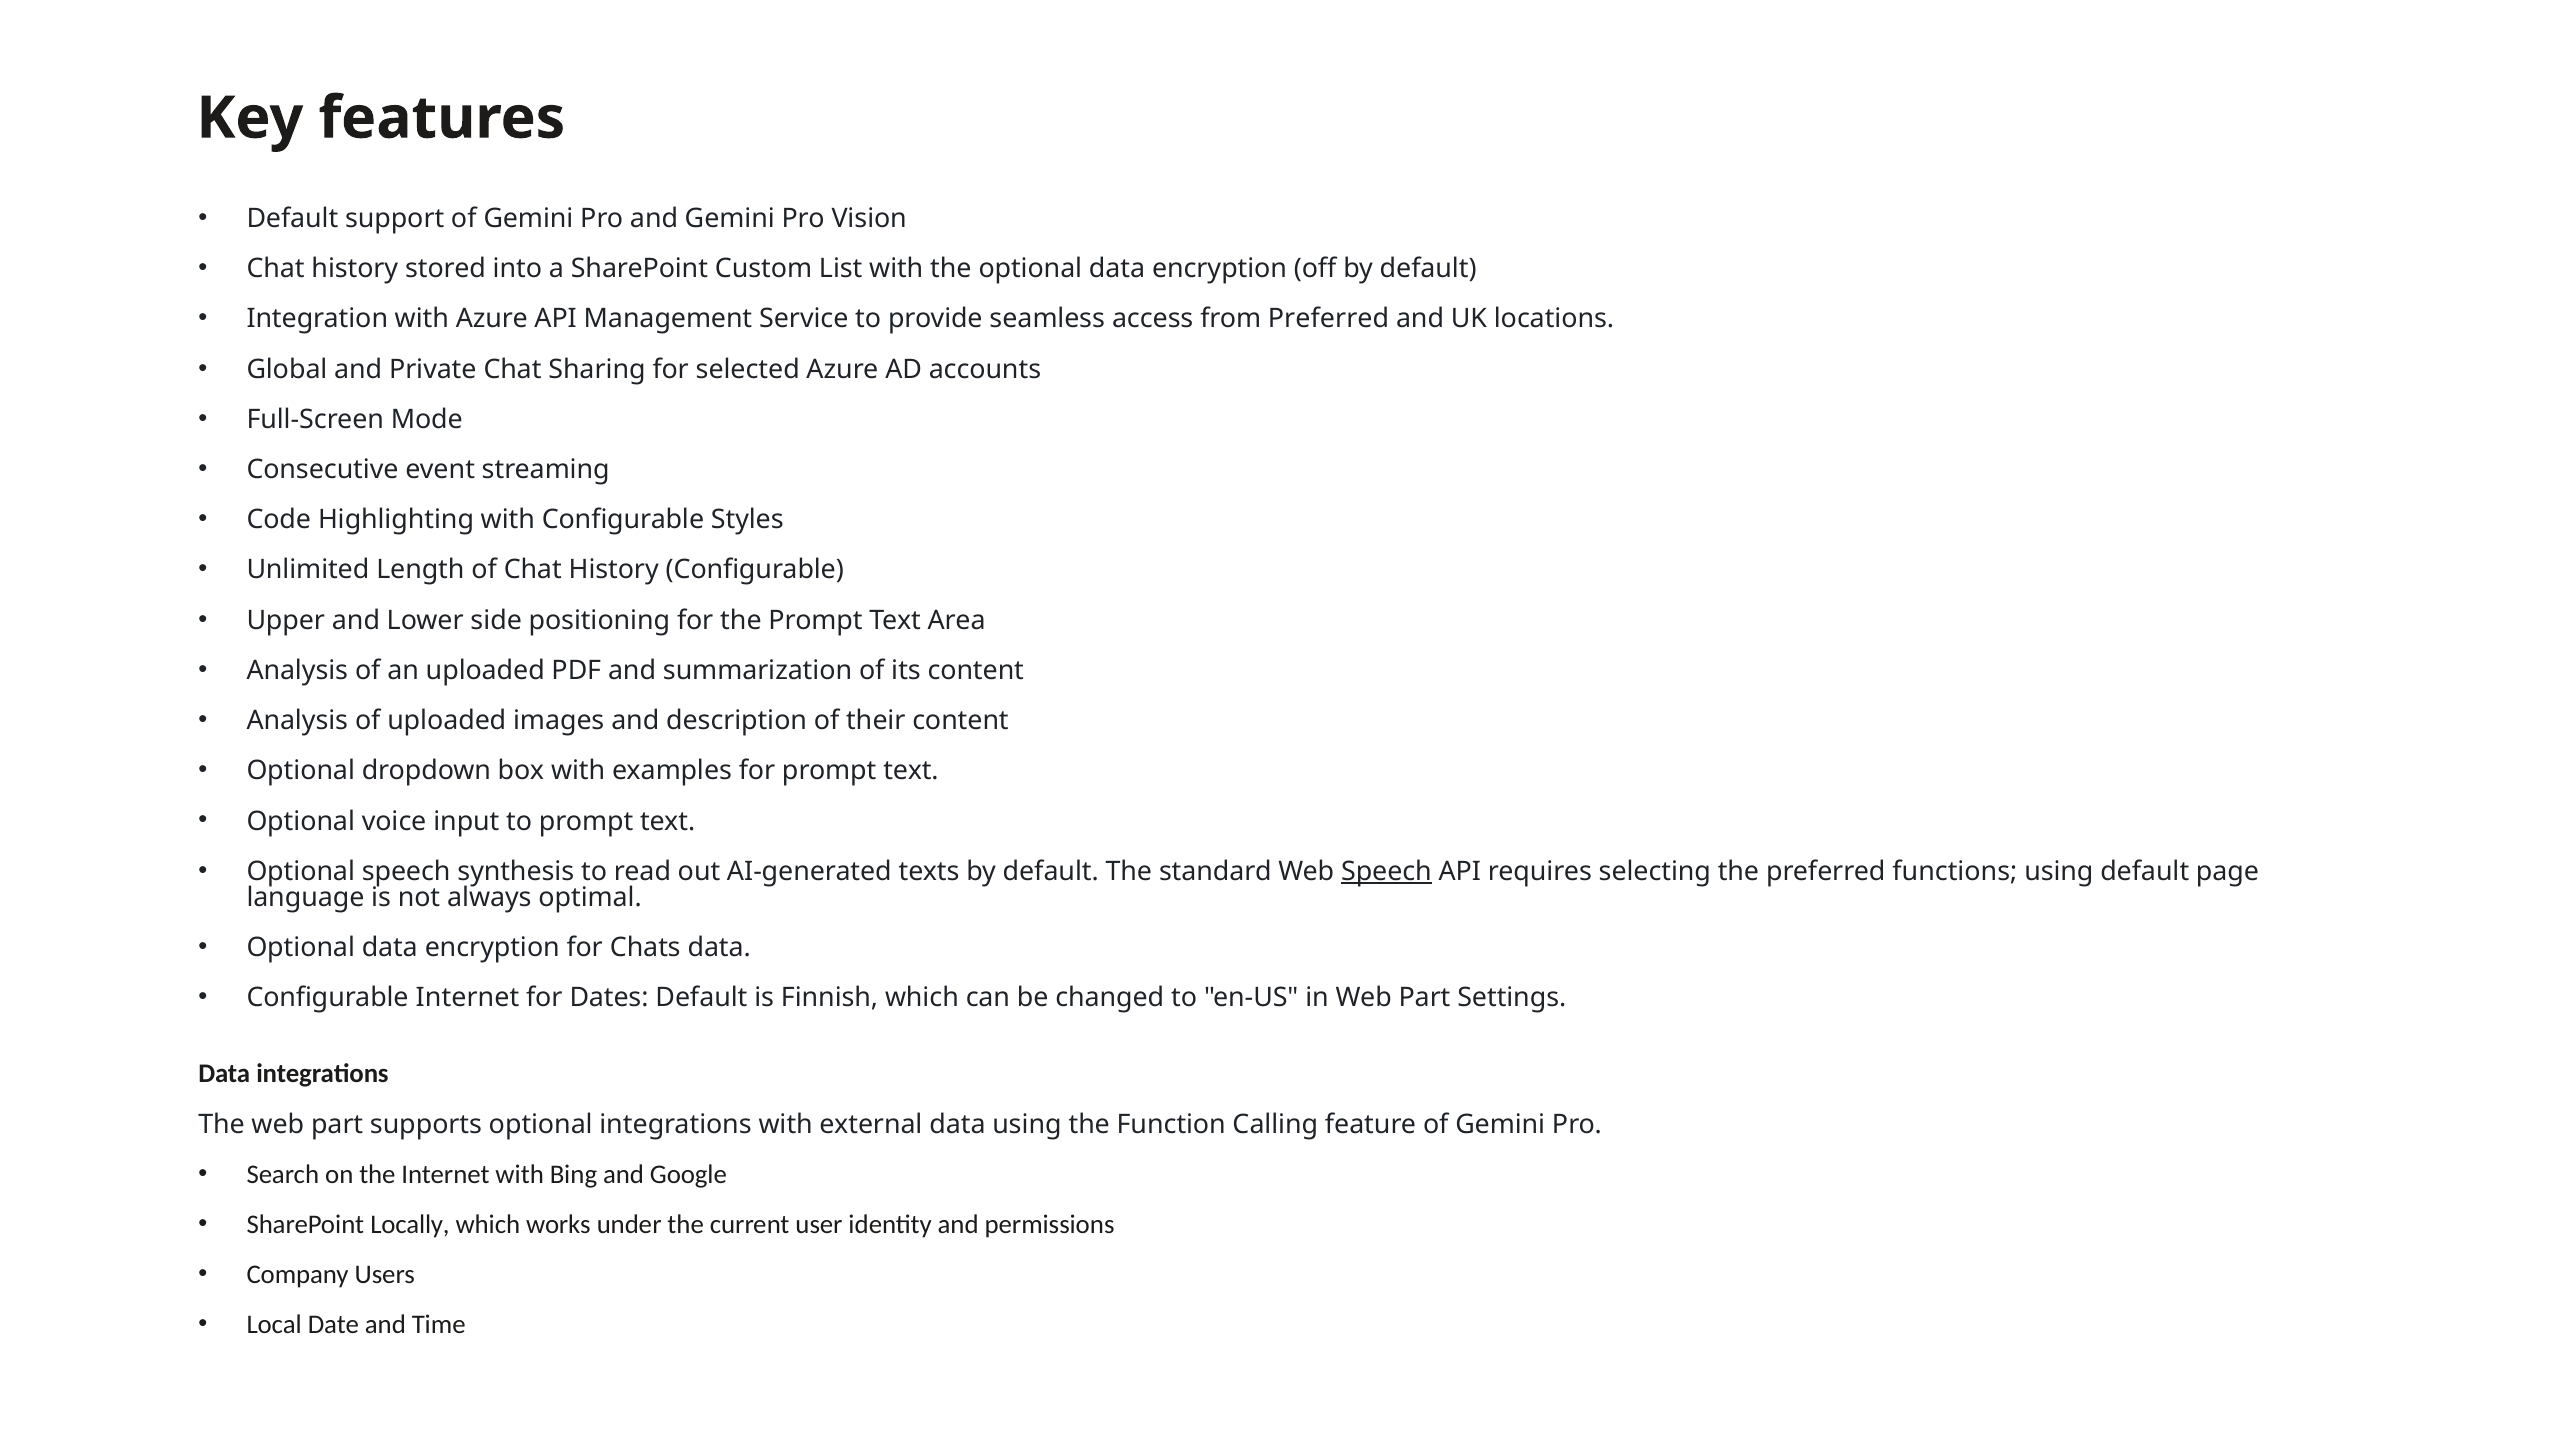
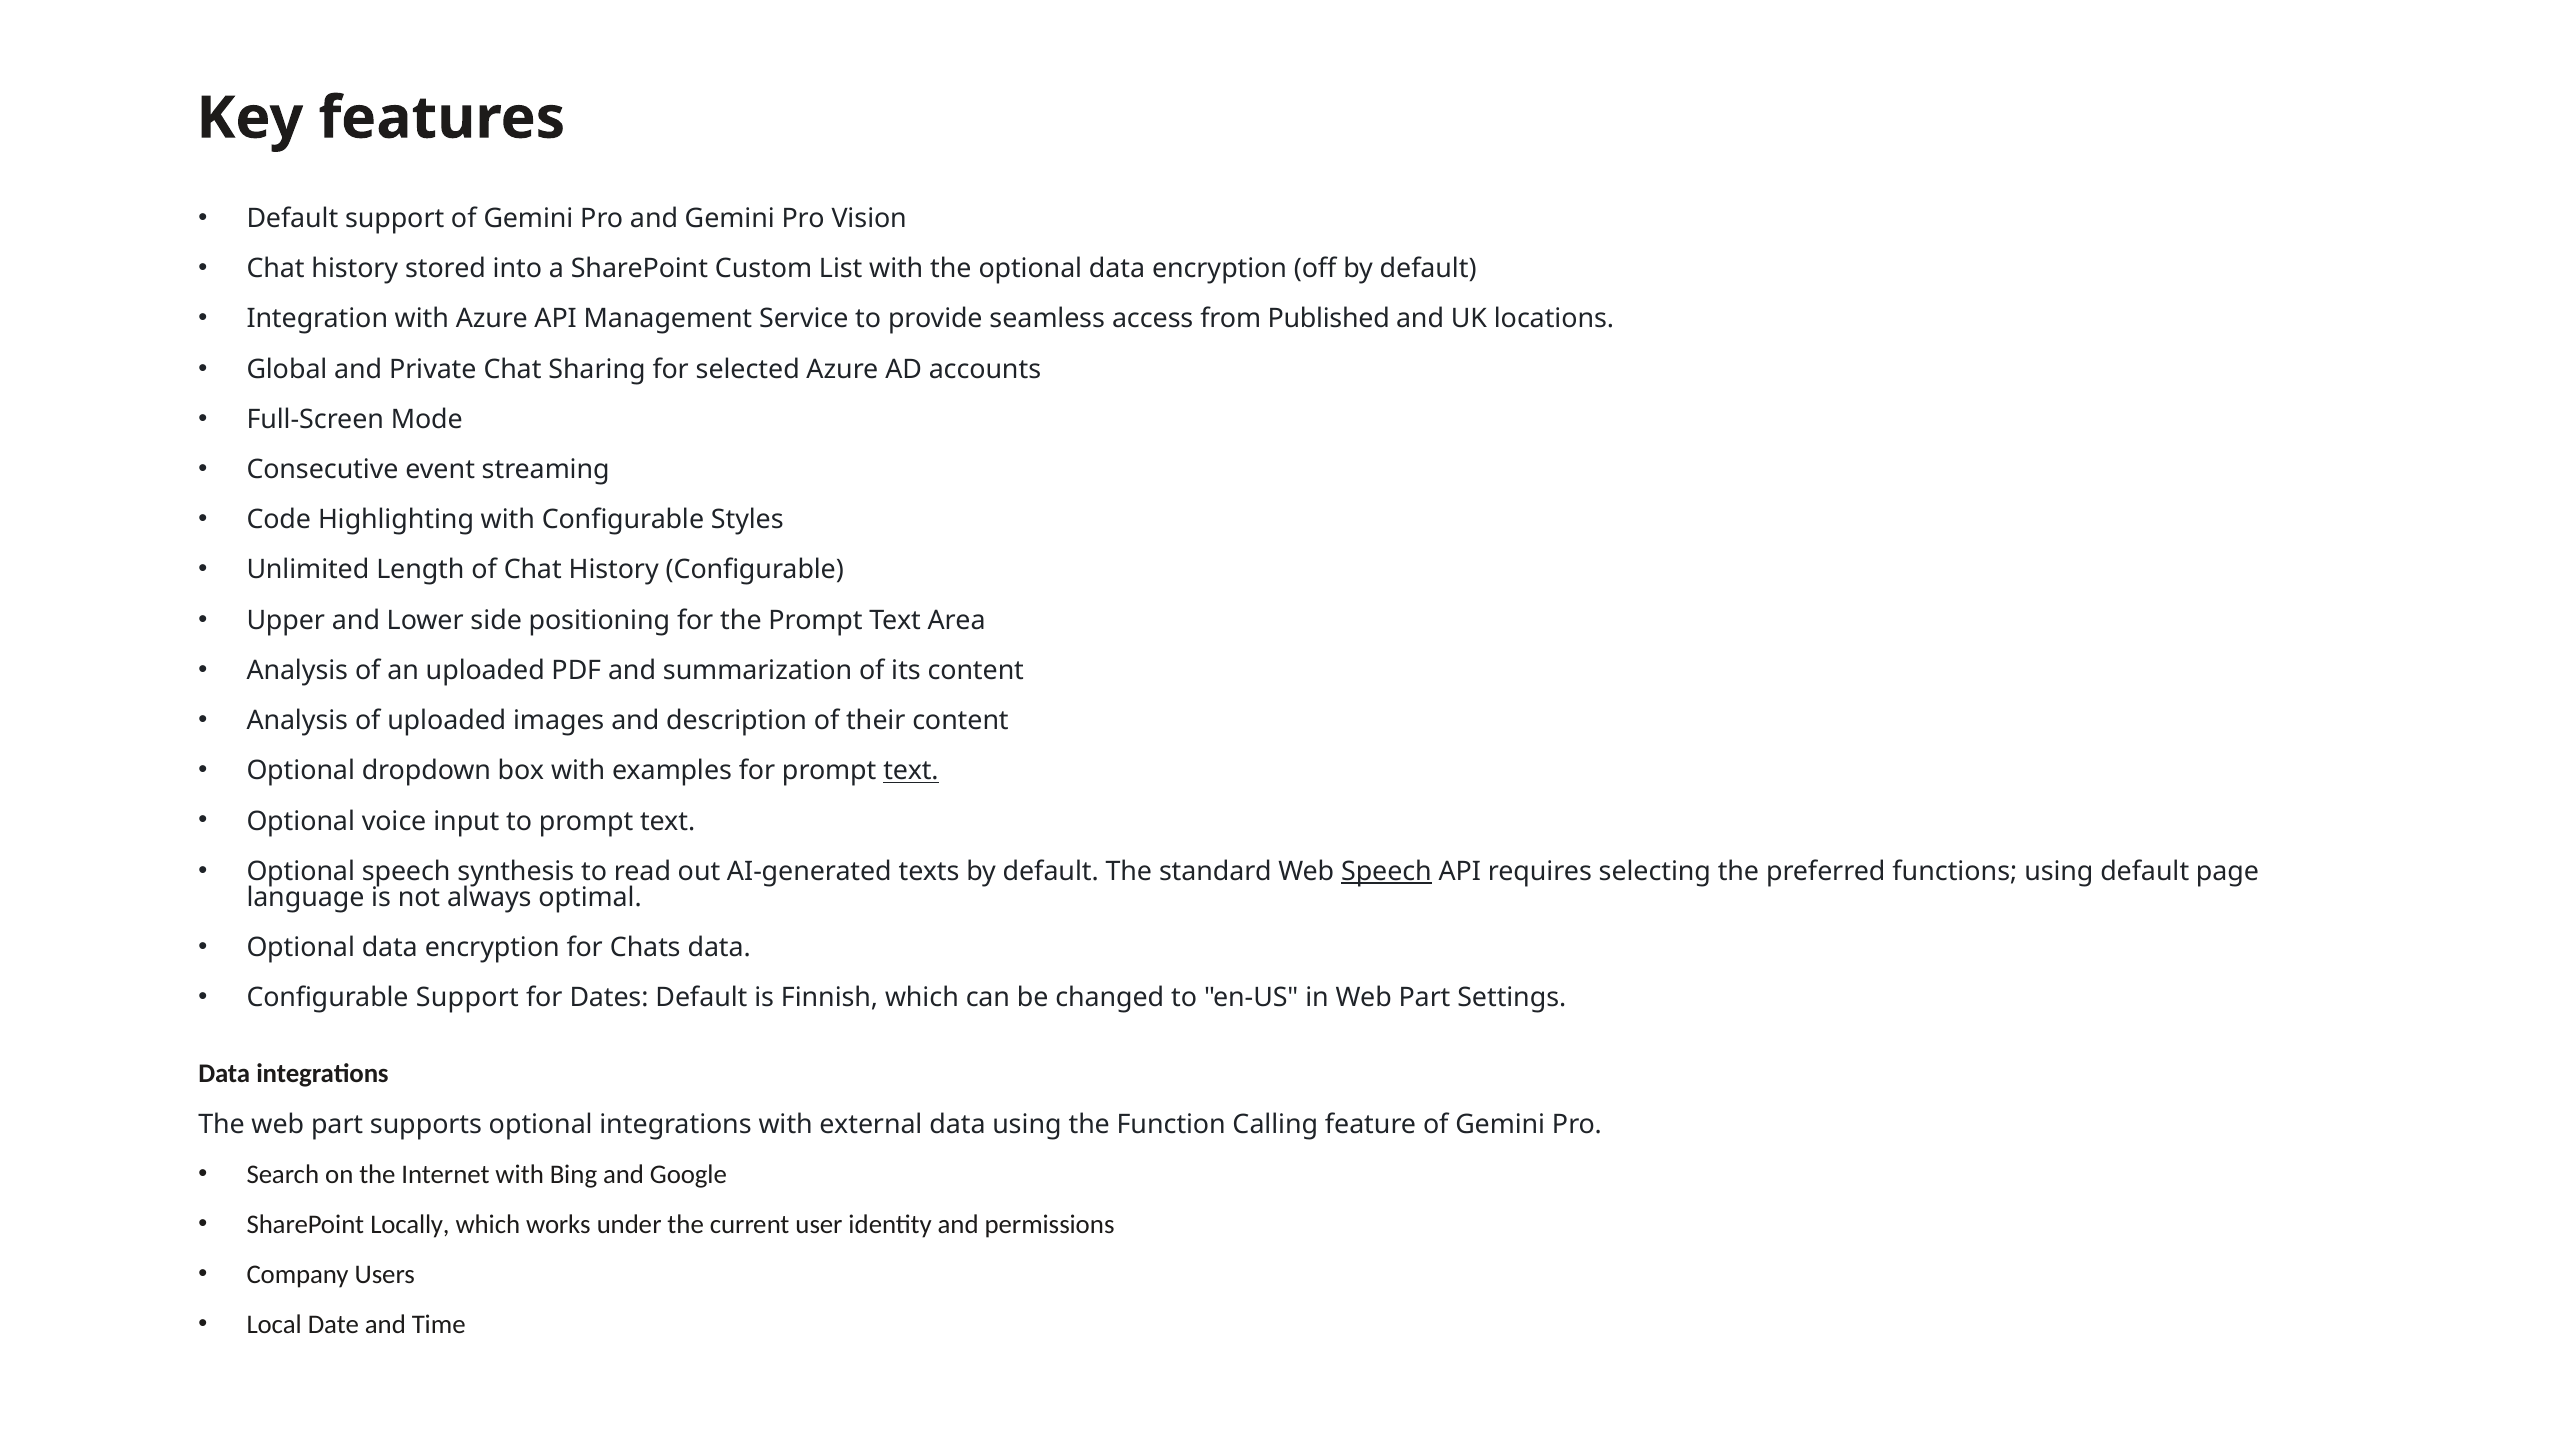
from Preferred: Preferred -> Published (1329, 319)
text underline: none -> present (911, 771)
Configurable Internet: Internet -> Support (467, 998)
